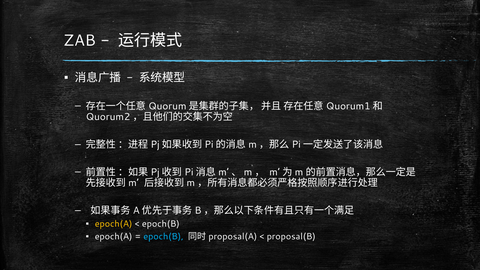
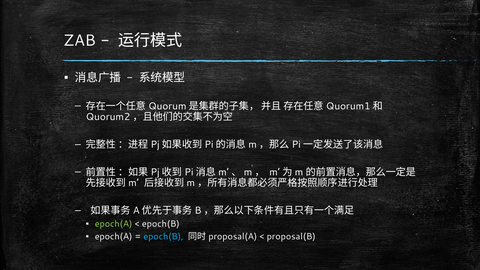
epoch(A colour: yellow -> light green (114, 224)
